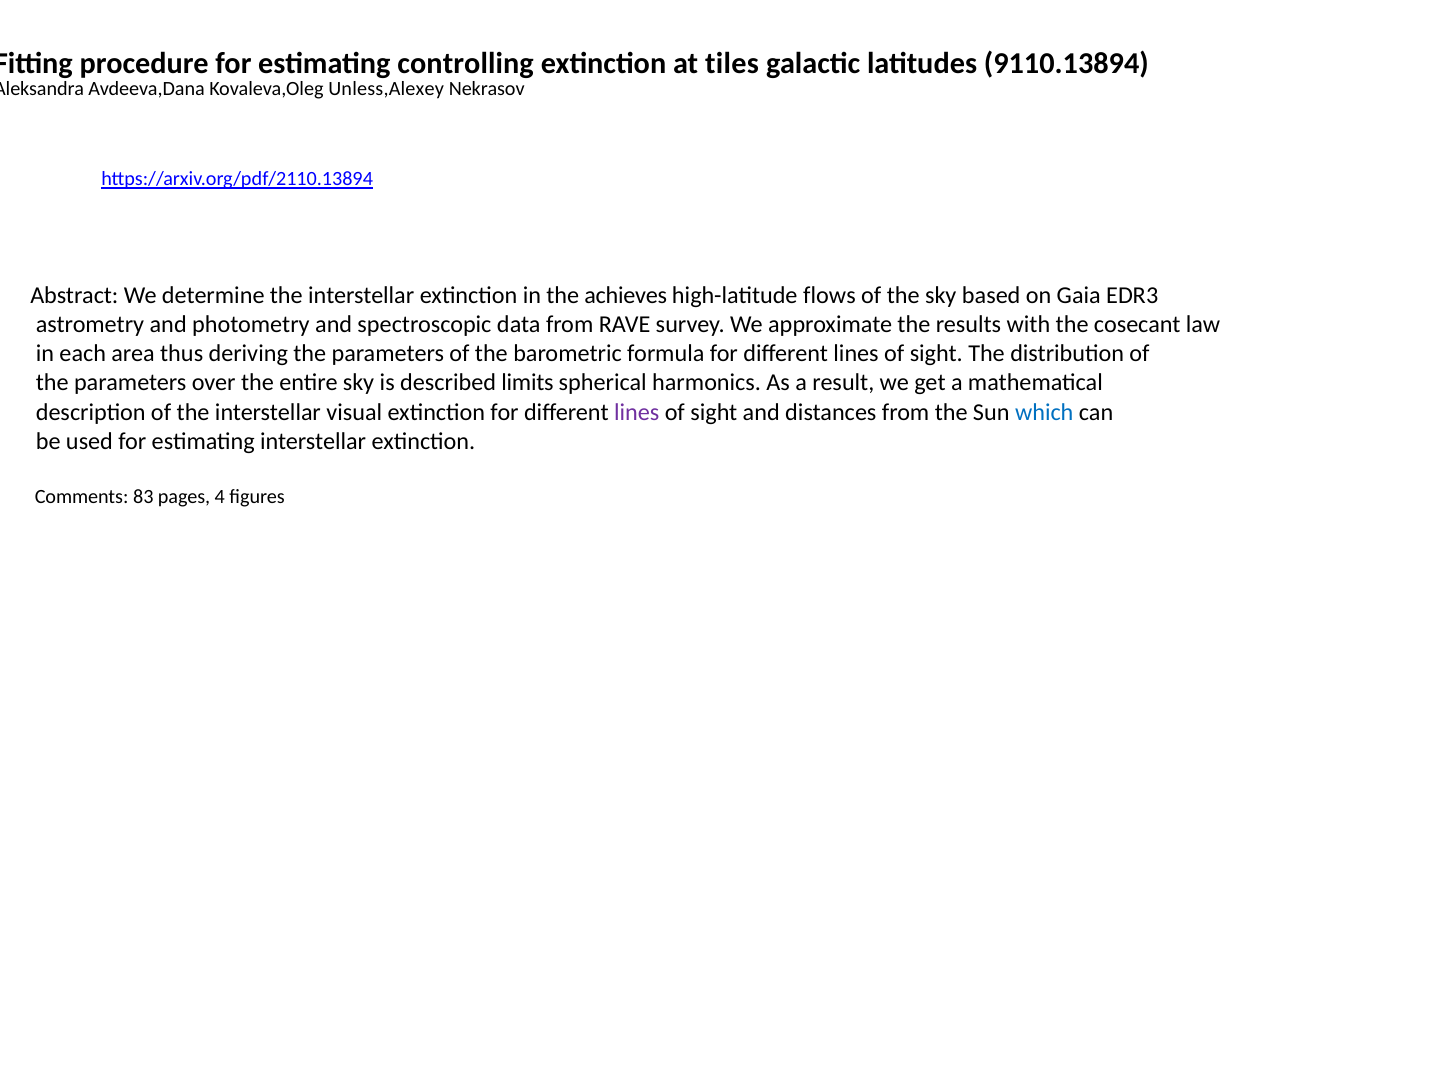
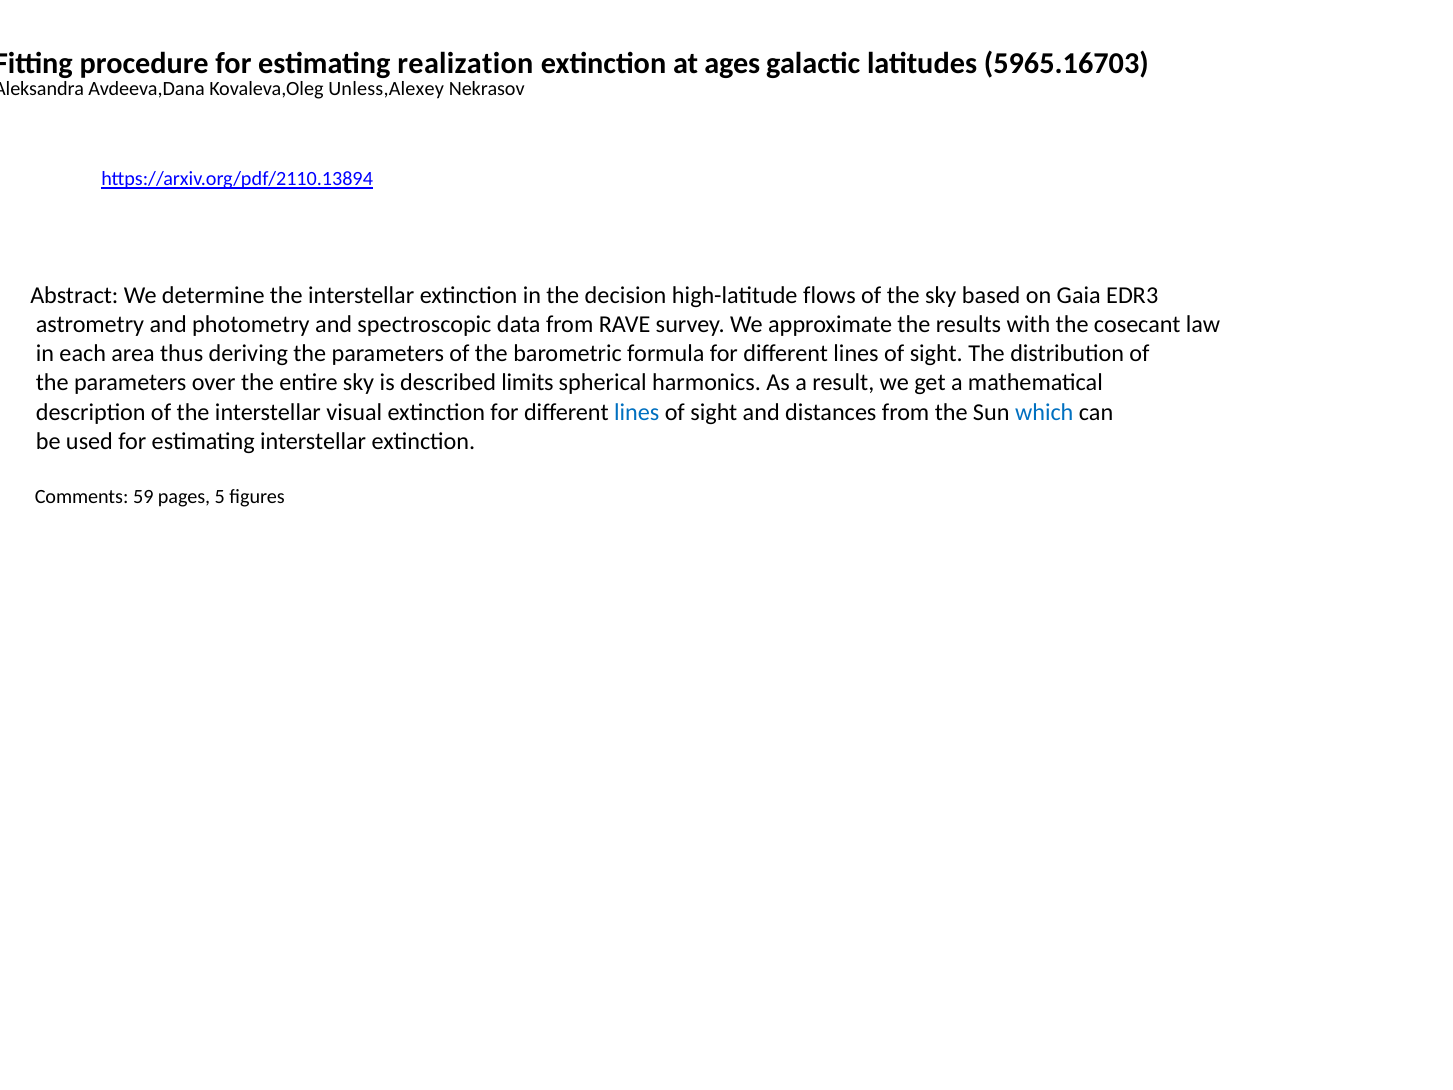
controlling: controlling -> realization (465, 64)
tiles: tiles -> ages (732, 64)
9110.13894: 9110.13894 -> 5965.16703 (1066, 64)
achieves: achieves -> decision (626, 296)
lines colour: purple -> blue (637, 412)
83: 83 -> 59 (143, 496)
4: 4 -> 5 (220, 496)
